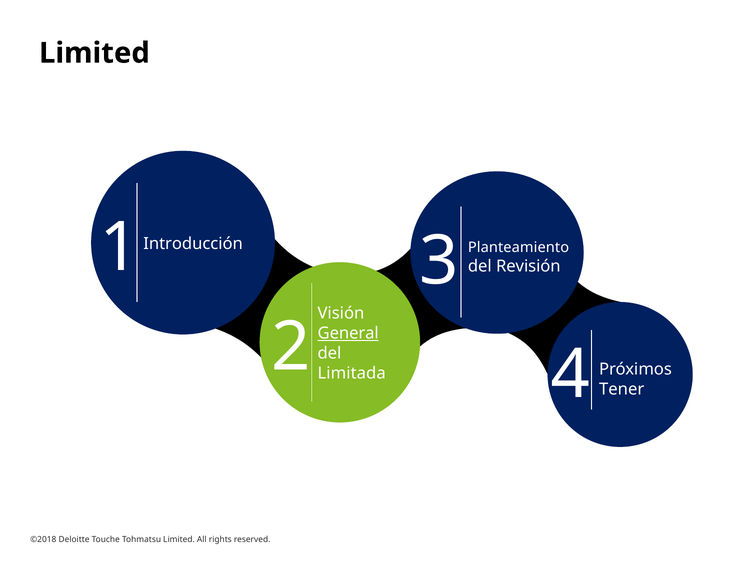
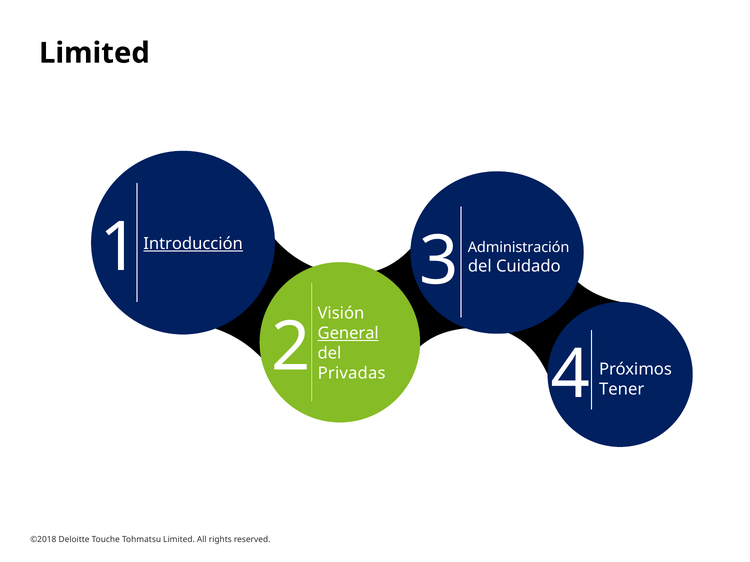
Introducción underline: none -> present (193, 244)
Planteamiento: Planteamiento -> Administración (519, 248)
Revisión: Revisión -> Cuidado (528, 267)
Limitada: Limitada -> Privadas (352, 374)
